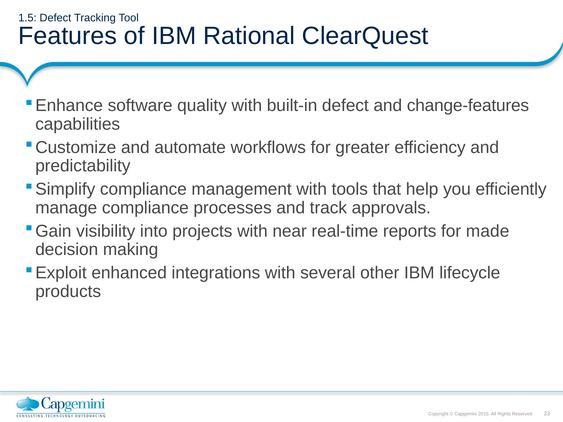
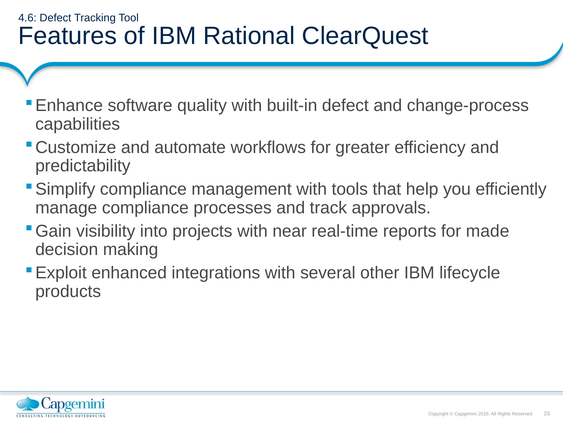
1.5: 1.5 -> 4.6 (27, 18)
change-features: change-features -> change-process (468, 106)
